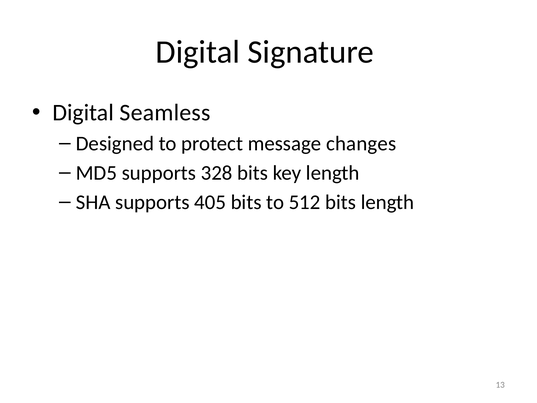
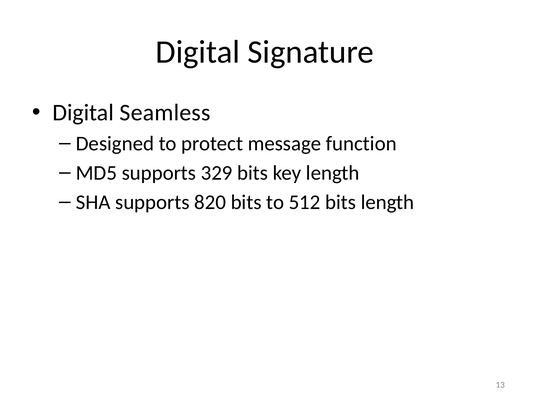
changes: changes -> function (361, 143)
328: 328 -> 329 (217, 173)
405: 405 -> 820 (210, 202)
